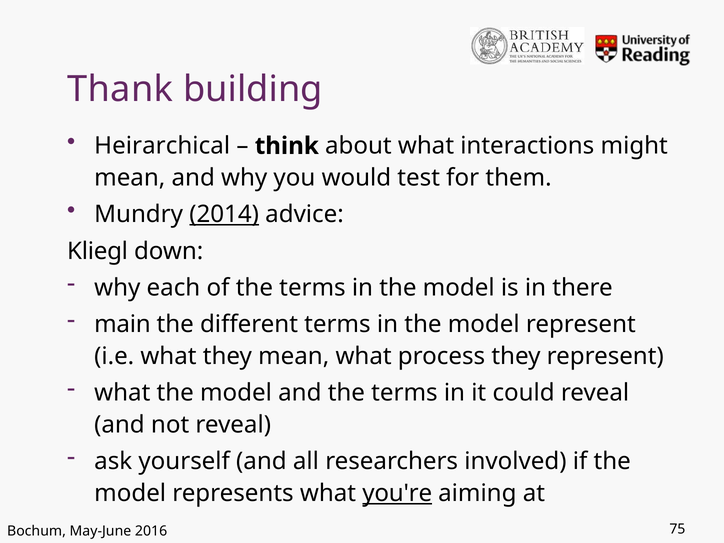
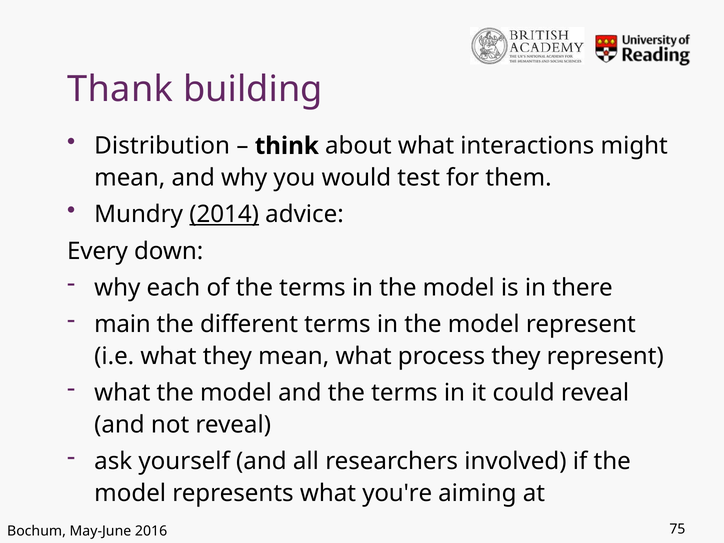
Heirarchical: Heirarchical -> Distribution (162, 146)
Kliegl: Kliegl -> Every (97, 251)
you're underline: present -> none (397, 493)
